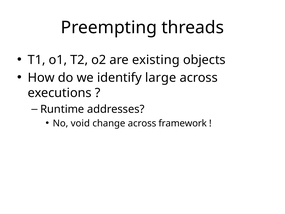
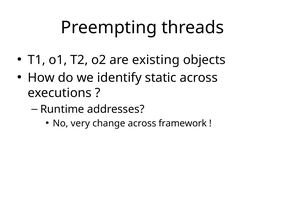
large: large -> static (161, 78)
void: void -> very (80, 123)
